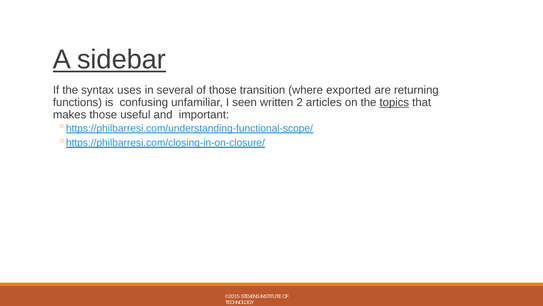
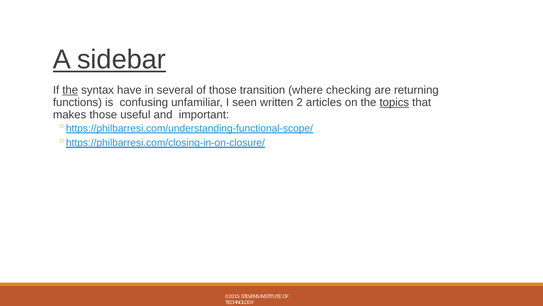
the underline: none -> present (70, 90)
uses: uses -> have (129, 90)
exported: exported -> checking (349, 90)
